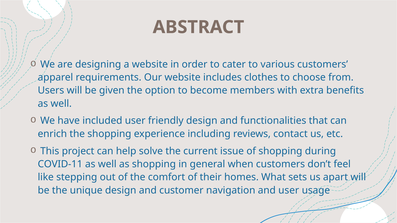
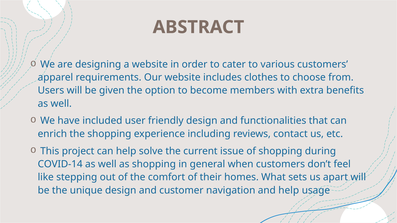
COVID-11: COVID-11 -> COVID-14 (60, 164)
and user: user -> help (289, 190)
